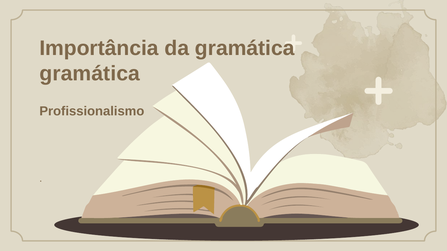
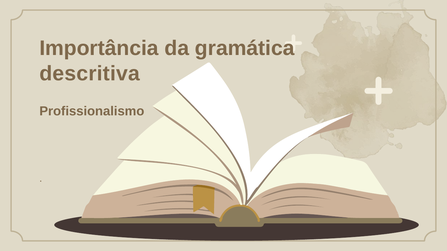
gramática: gramática -> descritiva (90, 74)
